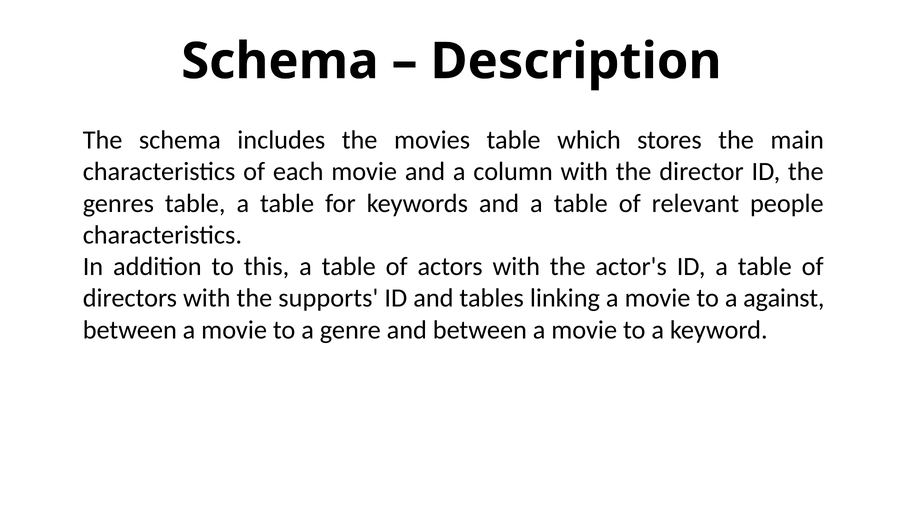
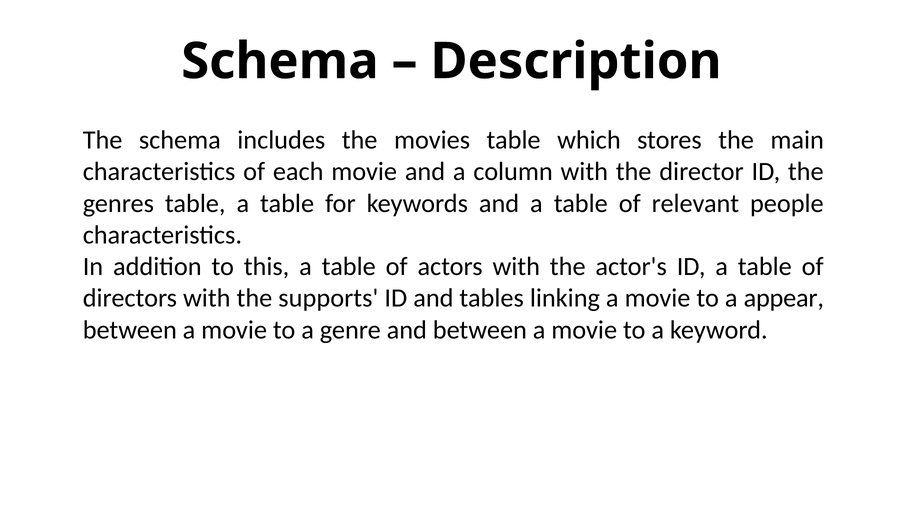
against: against -> appear (784, 298)
